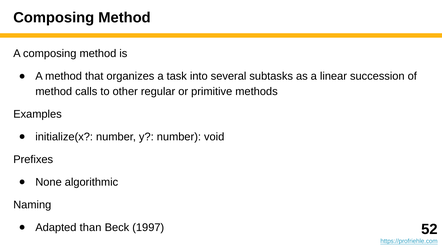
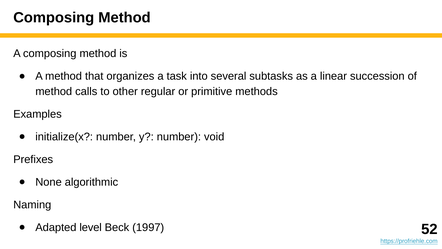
than: than -> level (91, 227)
